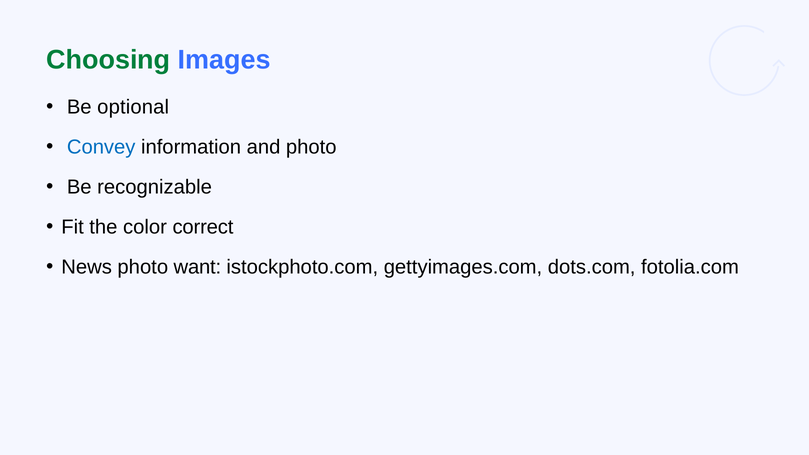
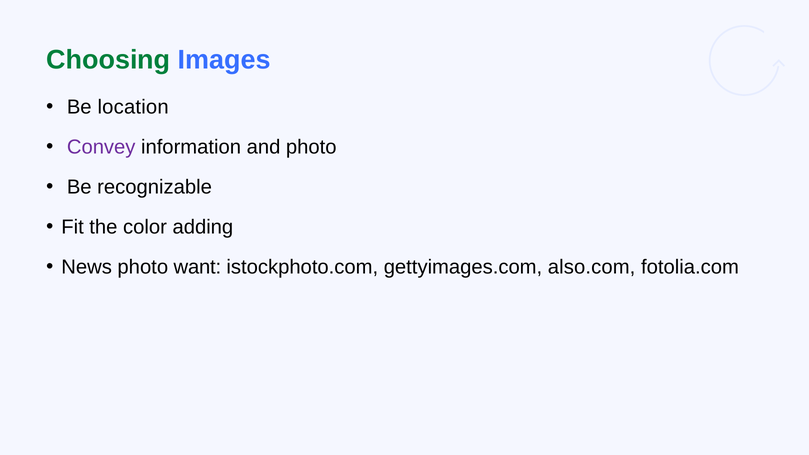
optional: optional -> location (133, 107)
Convey colour: blue -> purple (101, 147)
correct: correct -> adding (203, 227)
dots.com: dots.com -> also.com (592, 267)
